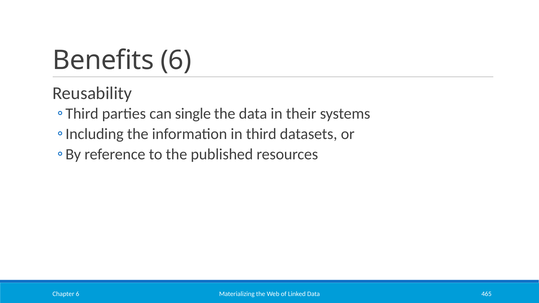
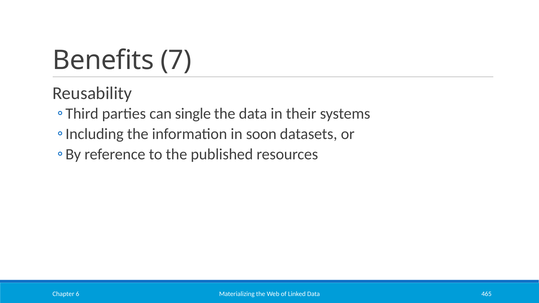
Benefits 6: 6 -> 7 (176, 60)
third: third -> soon (261, 134)
